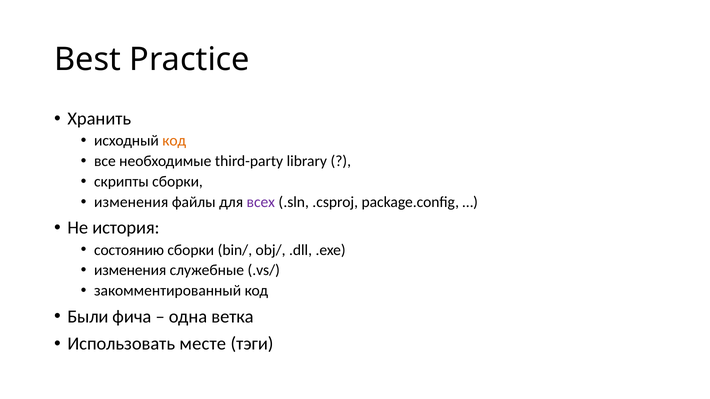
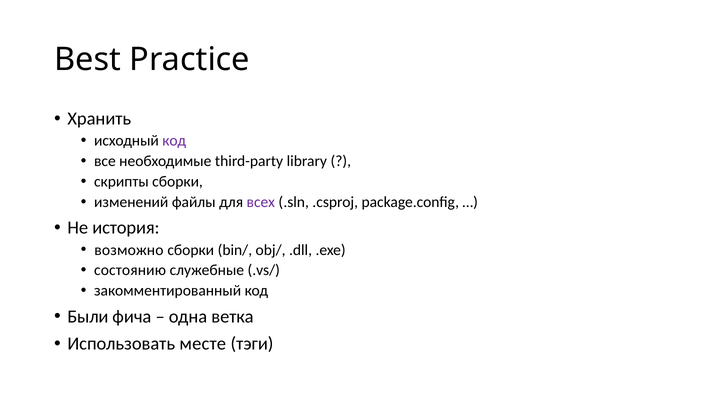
код colour: orange -> purple (174, 141)
изменения: изменения -> изменений (131, 202)
состоянию: состоянию -> возможно (129, 250)
изменения: изменения -> состоянию (130, 271)
